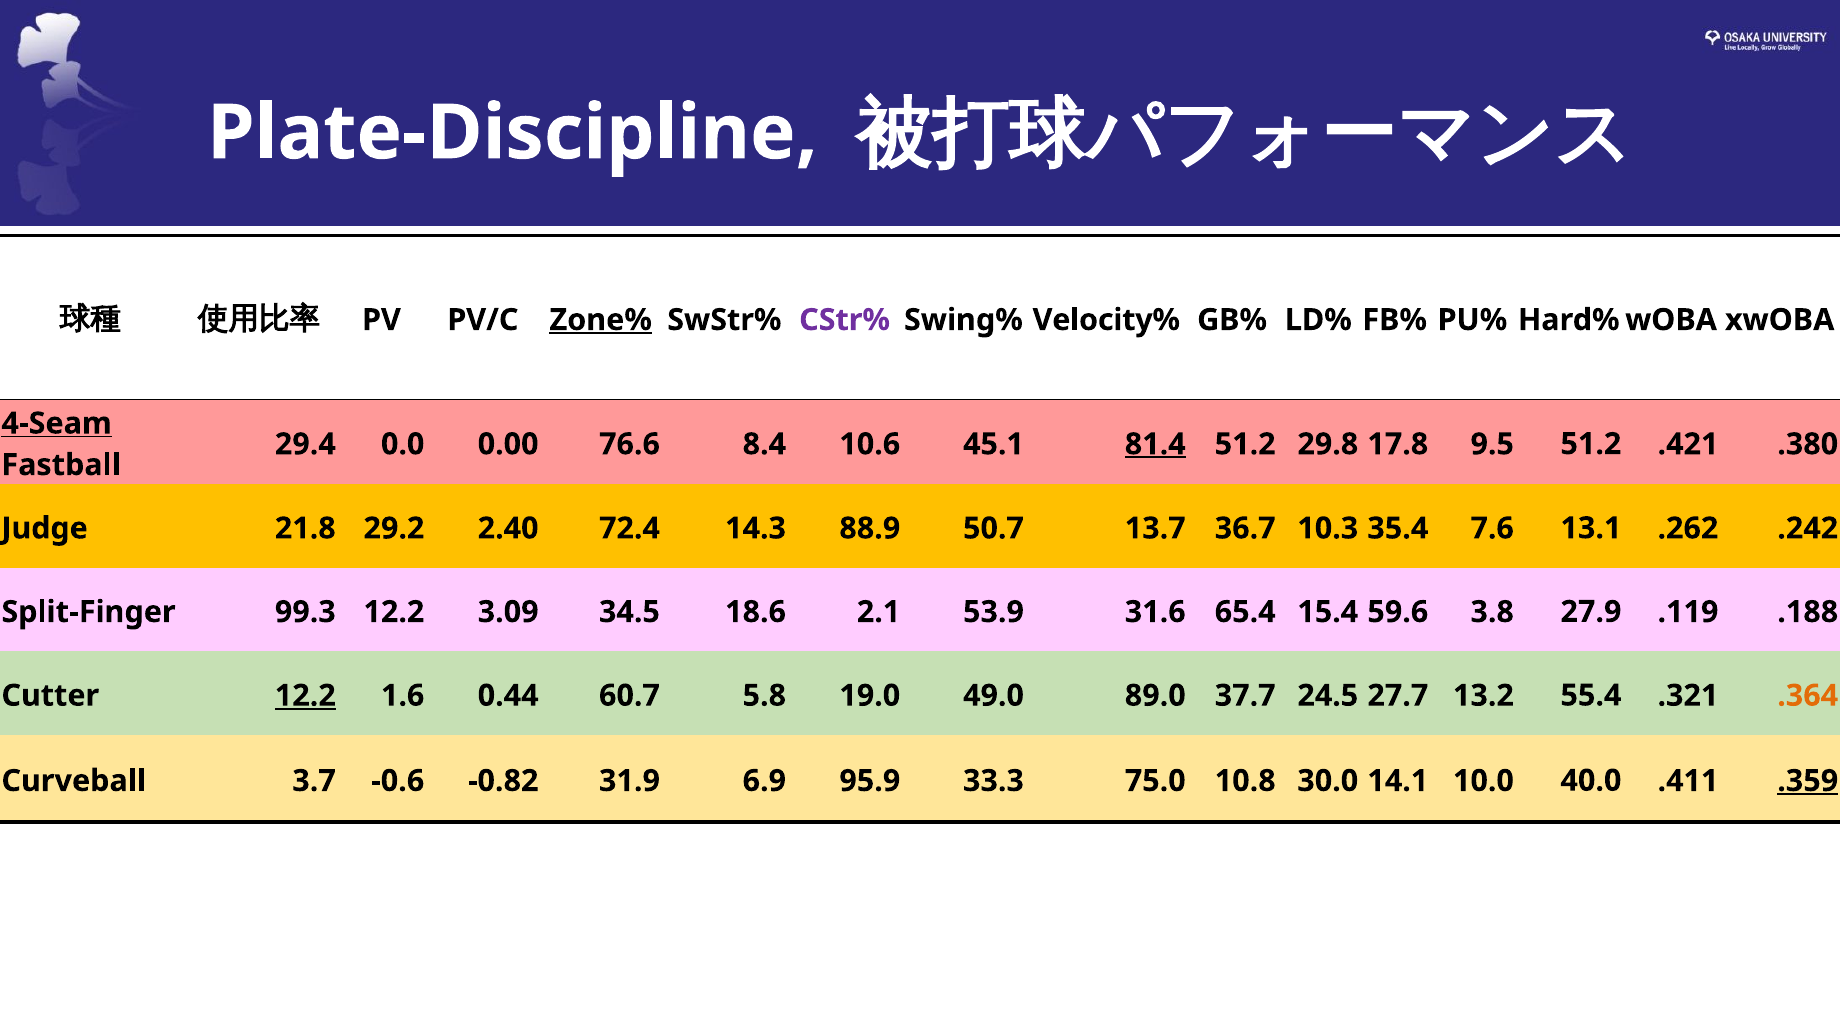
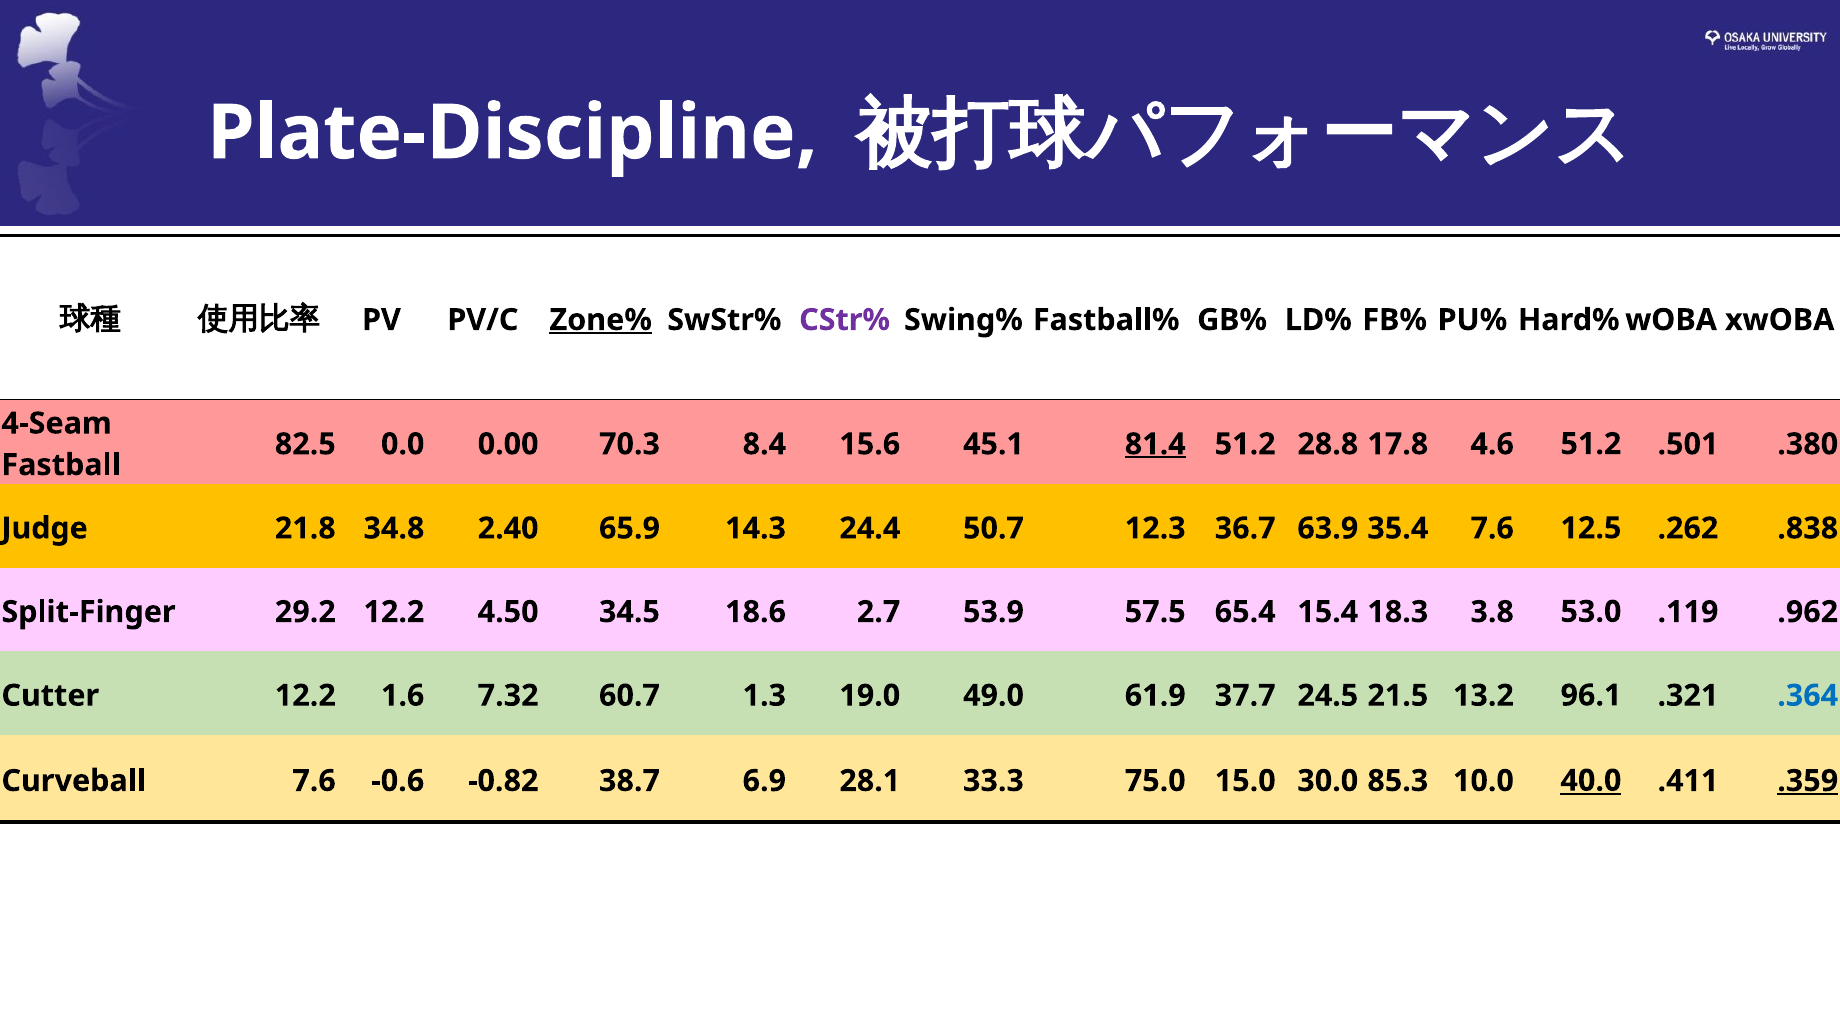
Velocity%: Velocity% -> Fastball% (1106, 320)
4-Seam underline: present -> none (57, 423)
29.4: 29.4 -> 82.5 (305, 444)
76.6: 76.6 -> 70.3 (629, 444)
10.6: 10.6 -> 15.6 (870, 444)
29.8: 29.8 -> 28.8 (1328, 444)
9.5: 9.5 -> 4.6 (1492, 444)
.421: .421 -> .501 (1688, 444)
29.2: 29.2 -> 34.8 (394, 528)
72.4: 72.4 -> 65.9 (629, 528)
88.9: 88.9 -> 24.4 (870, 528)
13.7: 13.7 -> 12.3 (1155, 528)
10.3: 10.3 -> 63.9 (1328, 528)
13.1: 13.1 -> 12.5 (1591, 528)
.242: .242 -> .838 (1808, 528)
99.3: 99.3 -> 29.2 (305, 612)
3.09: 3.09 -> 4.50 (508, 612)
2.1: 2.1 -> 2.7 (879, 612)
31.6: 31.6 -> 57.5 (1155, 612)
59.6: 59.6 -> 18.3 (1398, 612)
27.9: 27.9 -> 53.0 (1591, 612)
.188: .188 -> .962 (1808, 612)
12.2 underline: present -> none (305, 696)
0.44: 0.44 -> 7.32 (508, 696)
5.8: 5.8 -> 1.3 (764, 696)
89.0: 89.0 -> 61.9 (1155, 696)
27.7: 27.7 -> 21.5 (1398, 696)
55.4: 55.4 -> 96.1 (1591, 695)
.364 colour: orange -> blue (1808, 696)
Curveball 3.7: 3.7 -> 7.6 (314, 781)
31.9: 31.9 -> 38.7 (629, 781)
95.9: 95.9 -> 28.1 (870, 781)
10.8: 10.8 -> 15.0 (1245, 781)
14.1: 14.1 -> 85.3 (1398, 781)
40.0 underline: none -> present (1591, 781)
